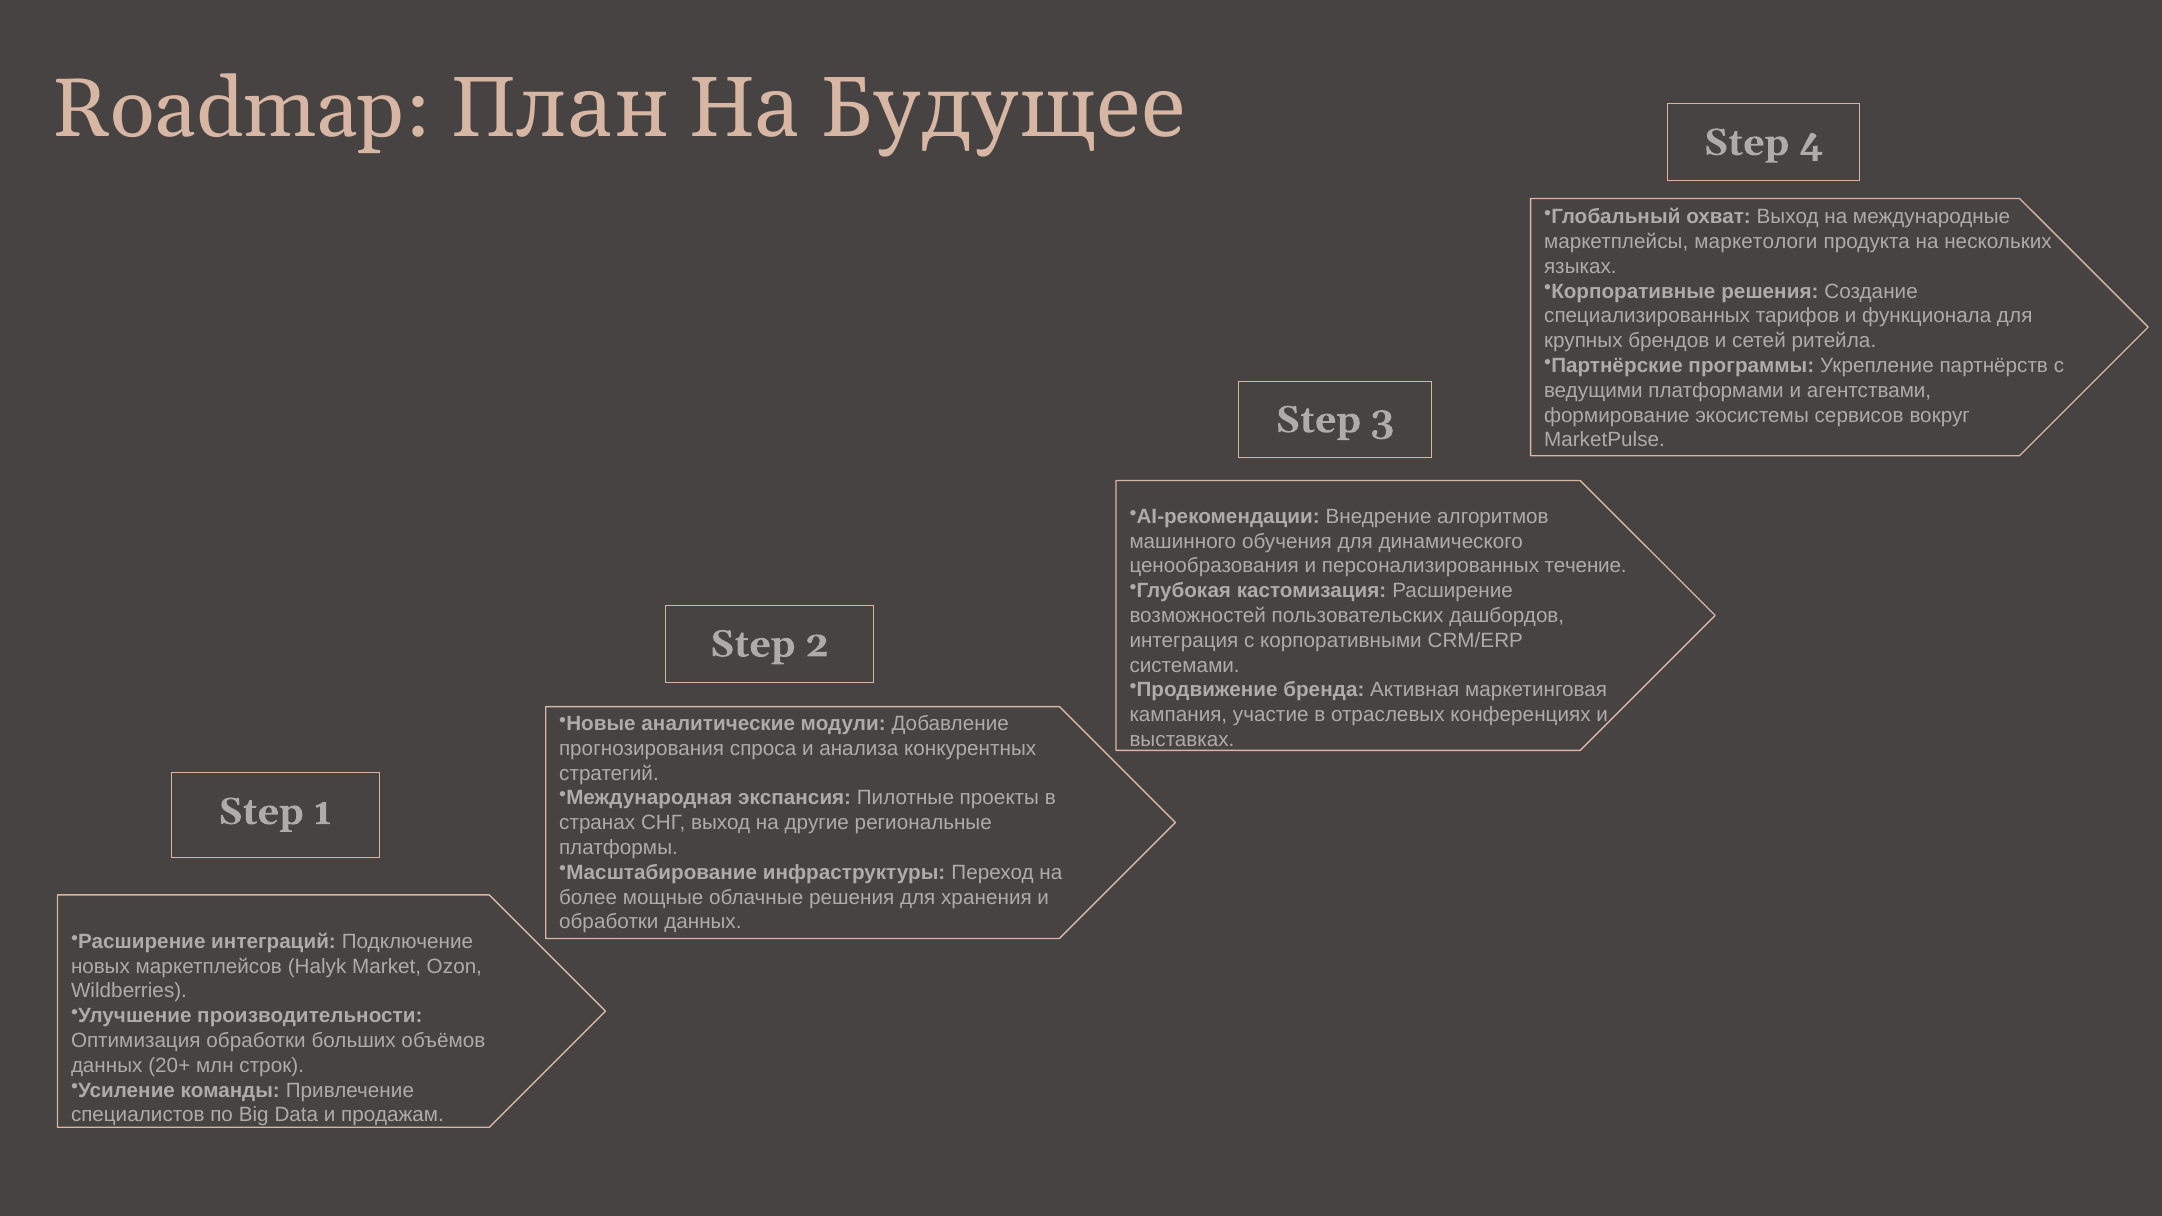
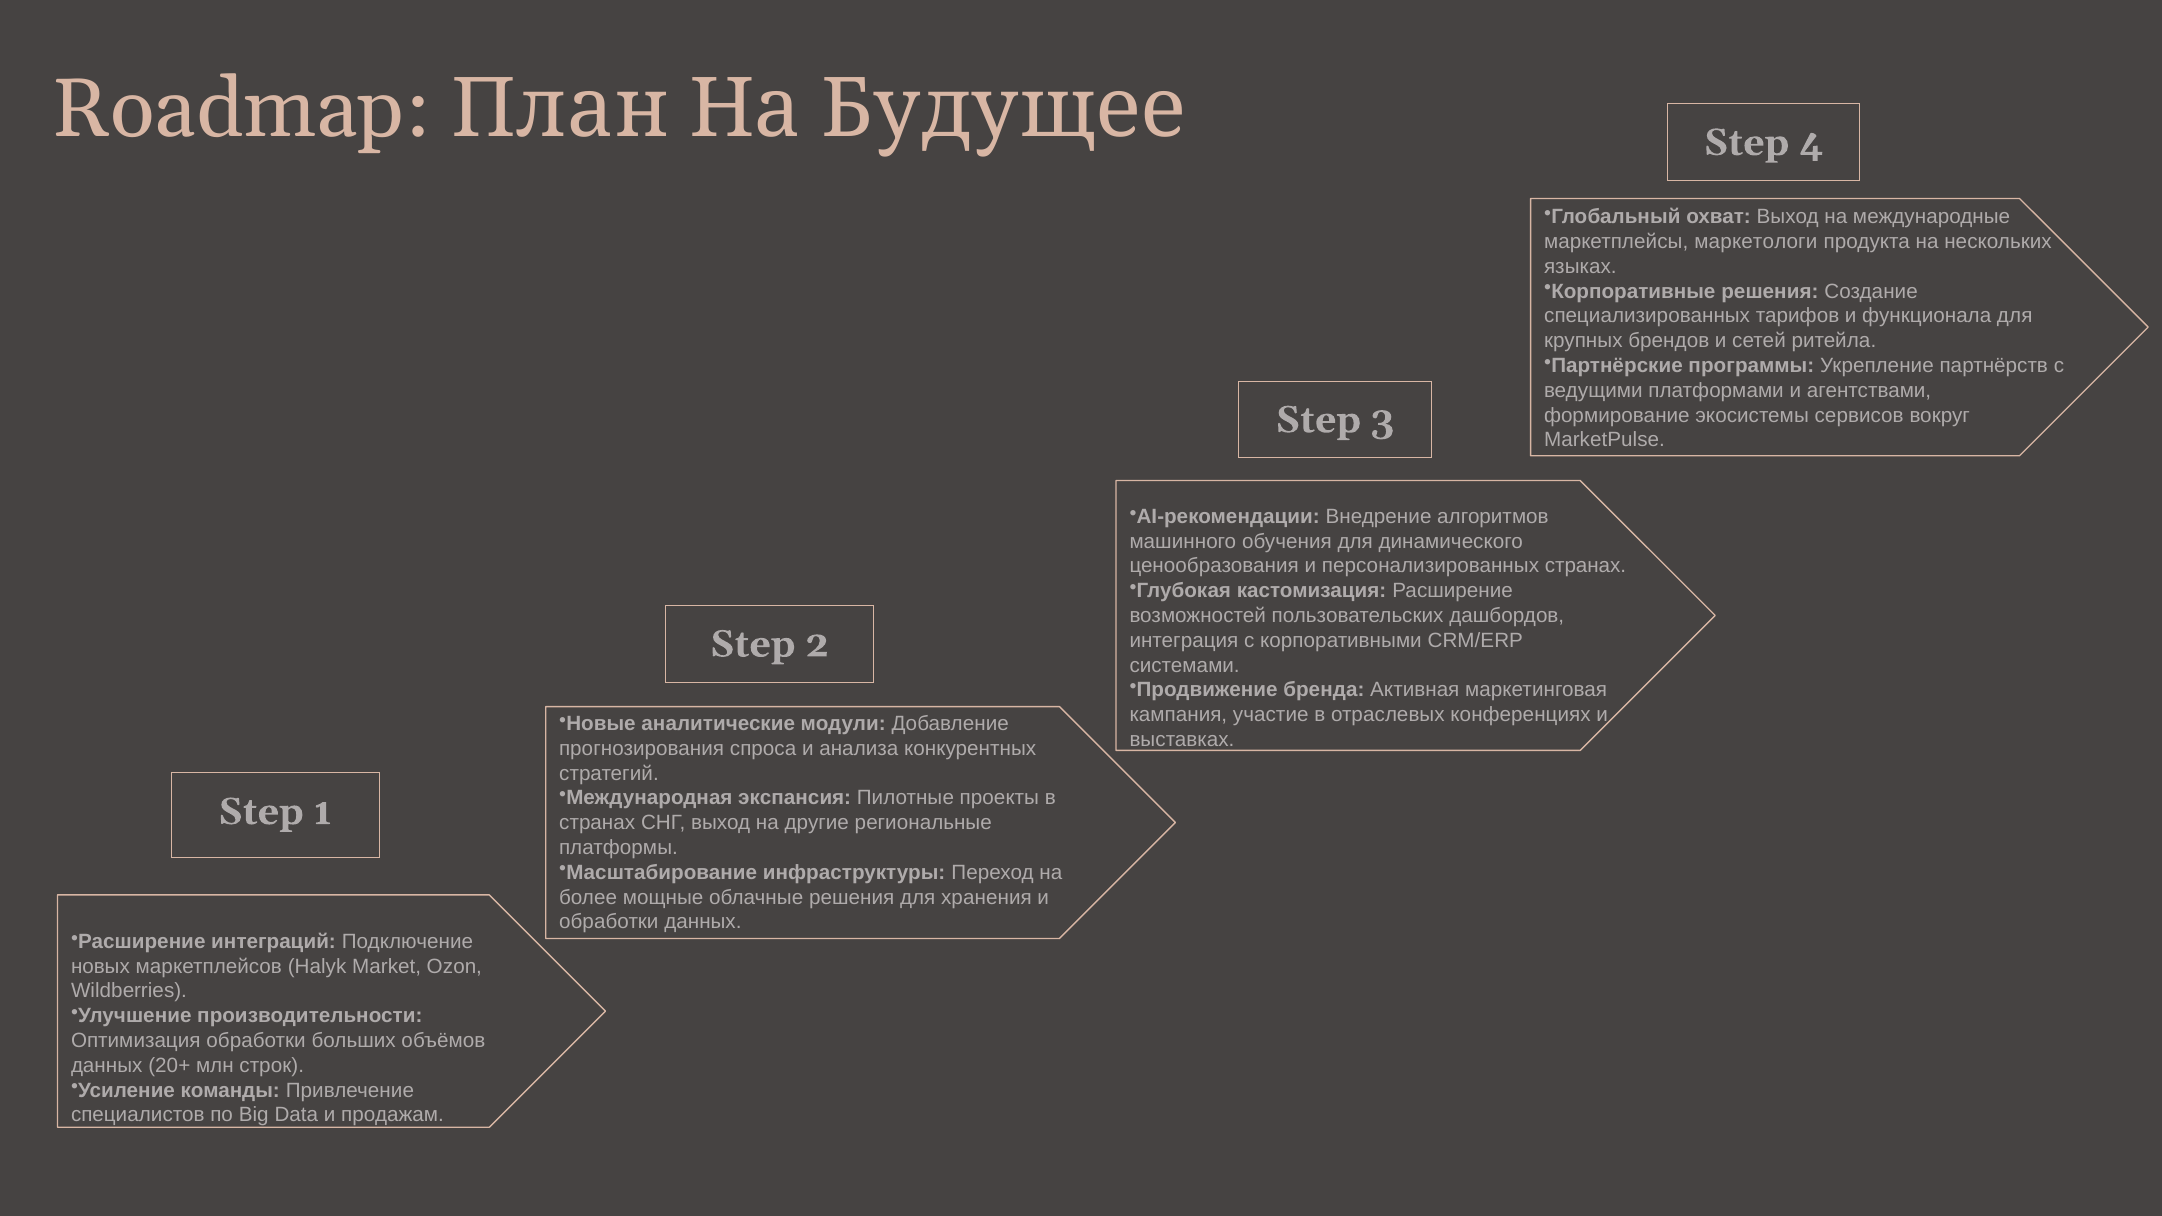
персонализированных течение: течение -> странах (1586, 566)
